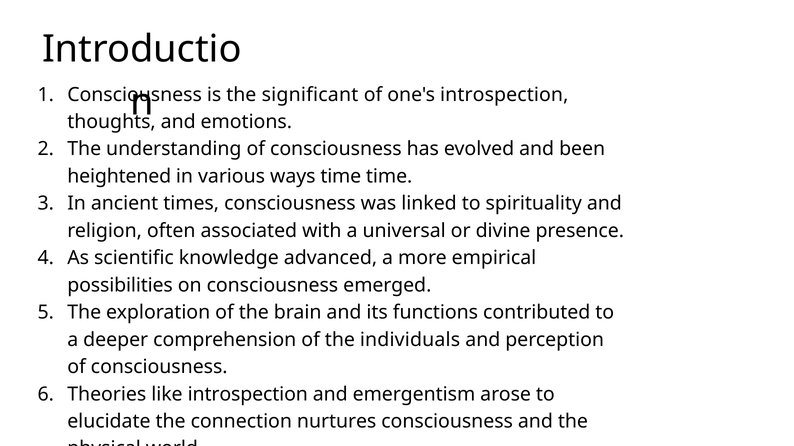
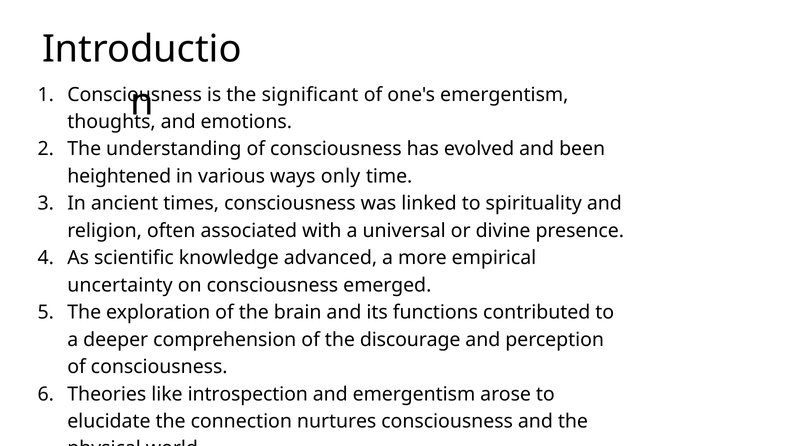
one's introspection: introspection -> emergentism (504, 95)
ways time: time -> only (341, 176)
possibilities: possibilities -> uncertainty (120, 286)
individuals: individuals -> discourage (410, 340)
